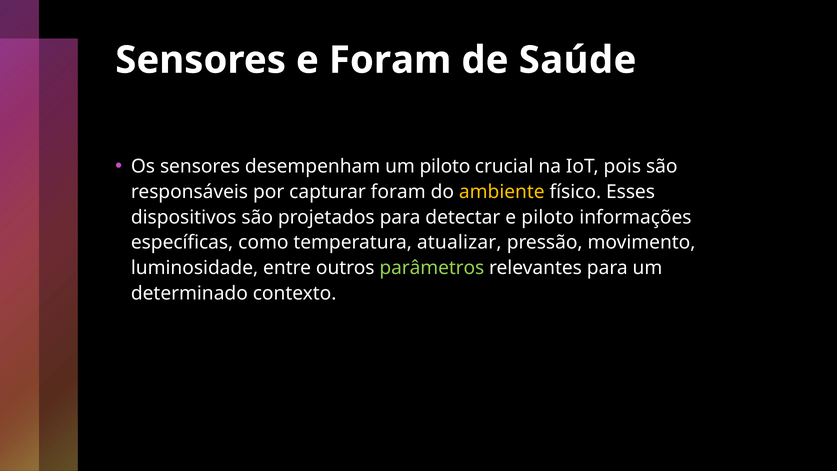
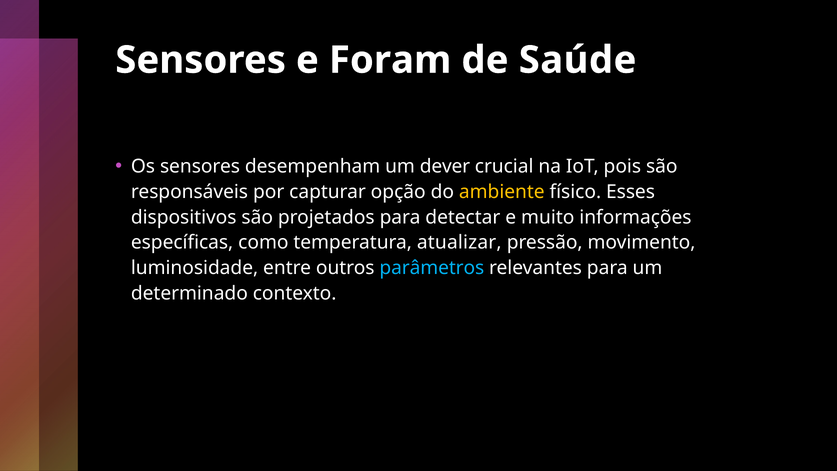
um piloto: piloto -> dever (445, 167)
capturar foram: foram -> opção (398, 192)
e piloto: piloto -> muito (548, 217)
parâmetros colour: light green -> light blue (432, 268)
